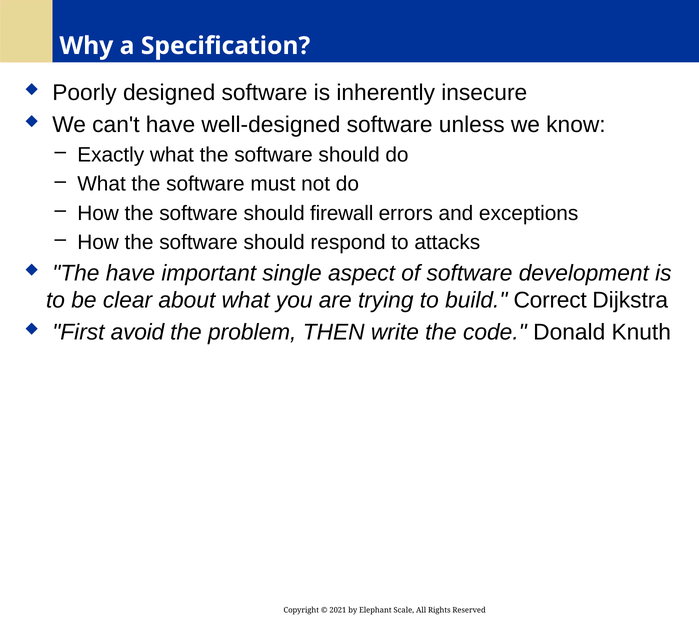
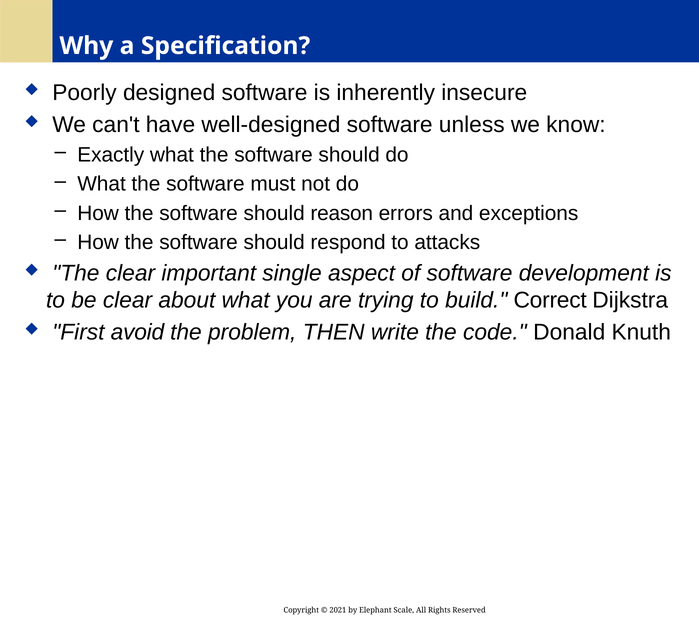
firewall: firewall -> reason (342, 213)
The have: have -> clear (130, 273)
